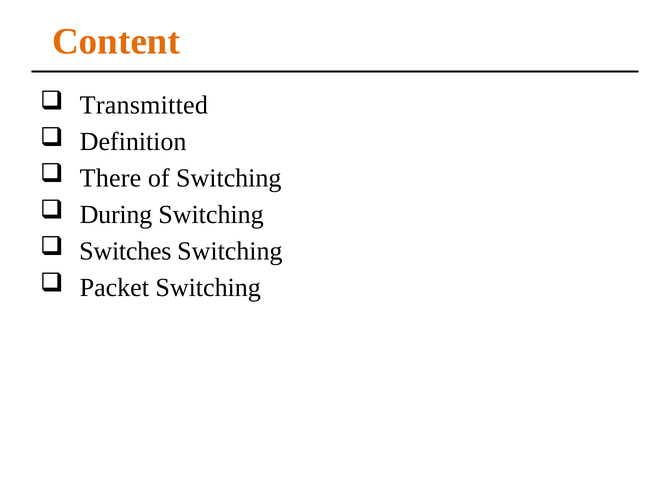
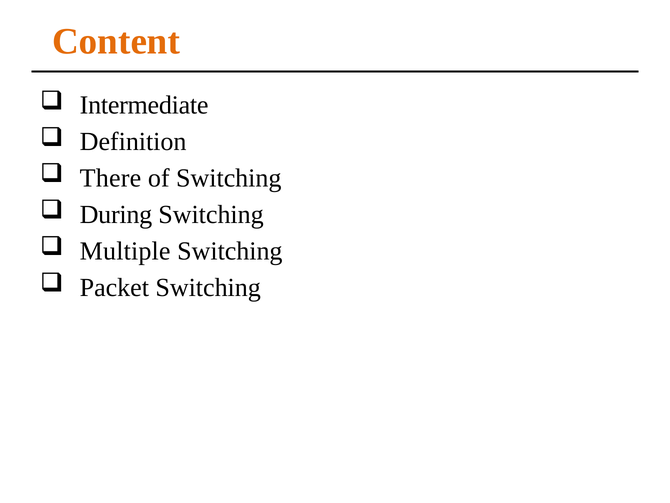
Transmitted: Transmitted -> Intermediate (144, 105)
Switches: Switches -> Multiple (125, 251)
